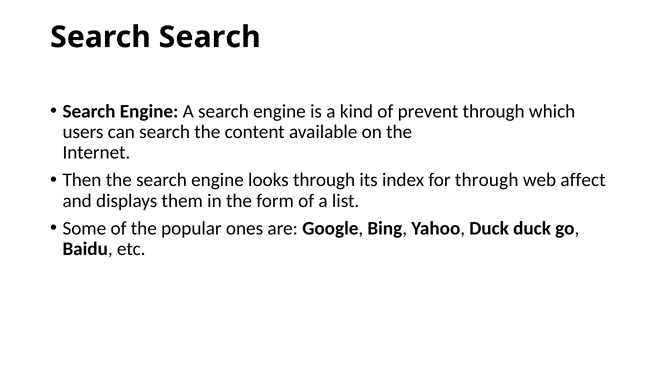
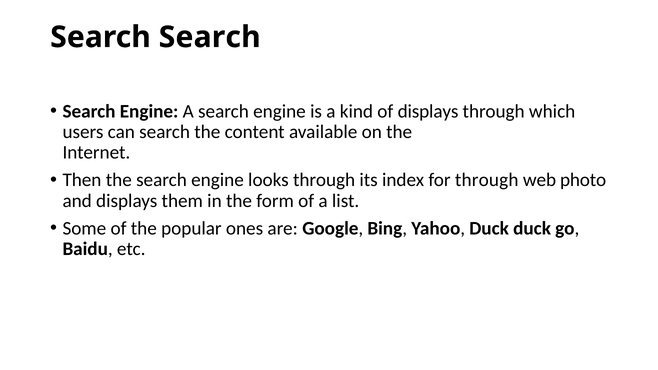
of prevent: prevent -> displays (428, 111)
affect: affect -> photo (583, 180)
